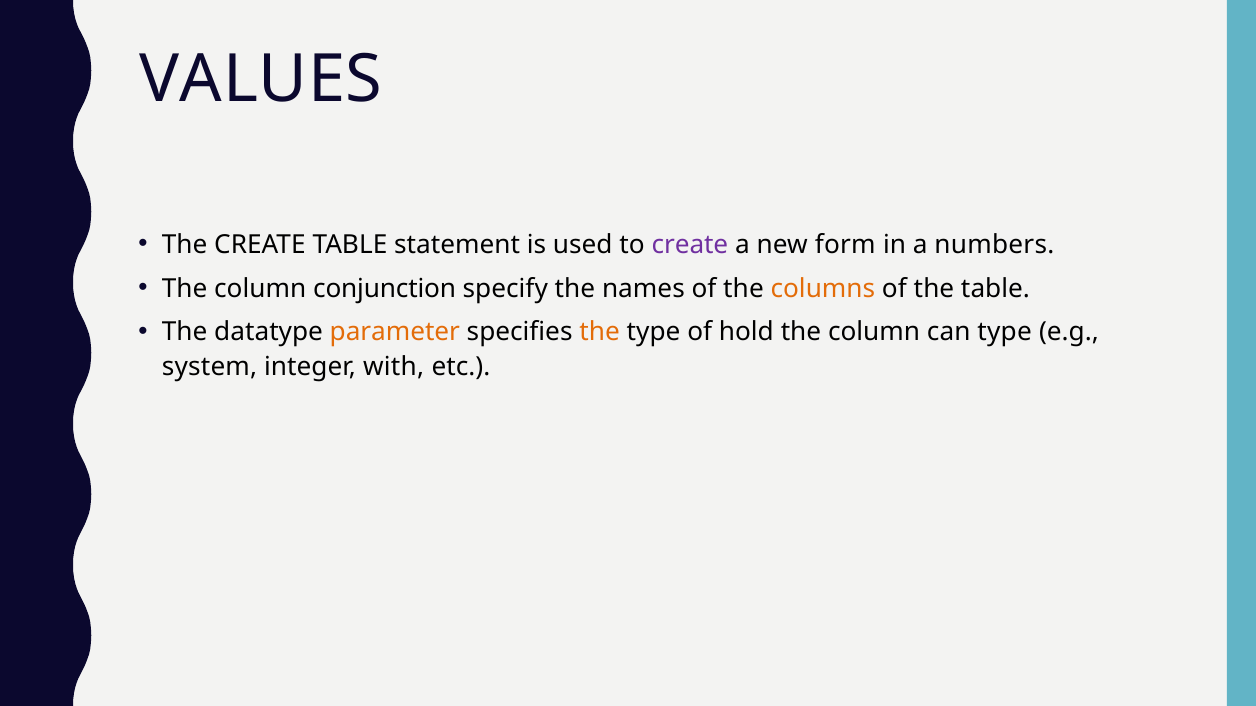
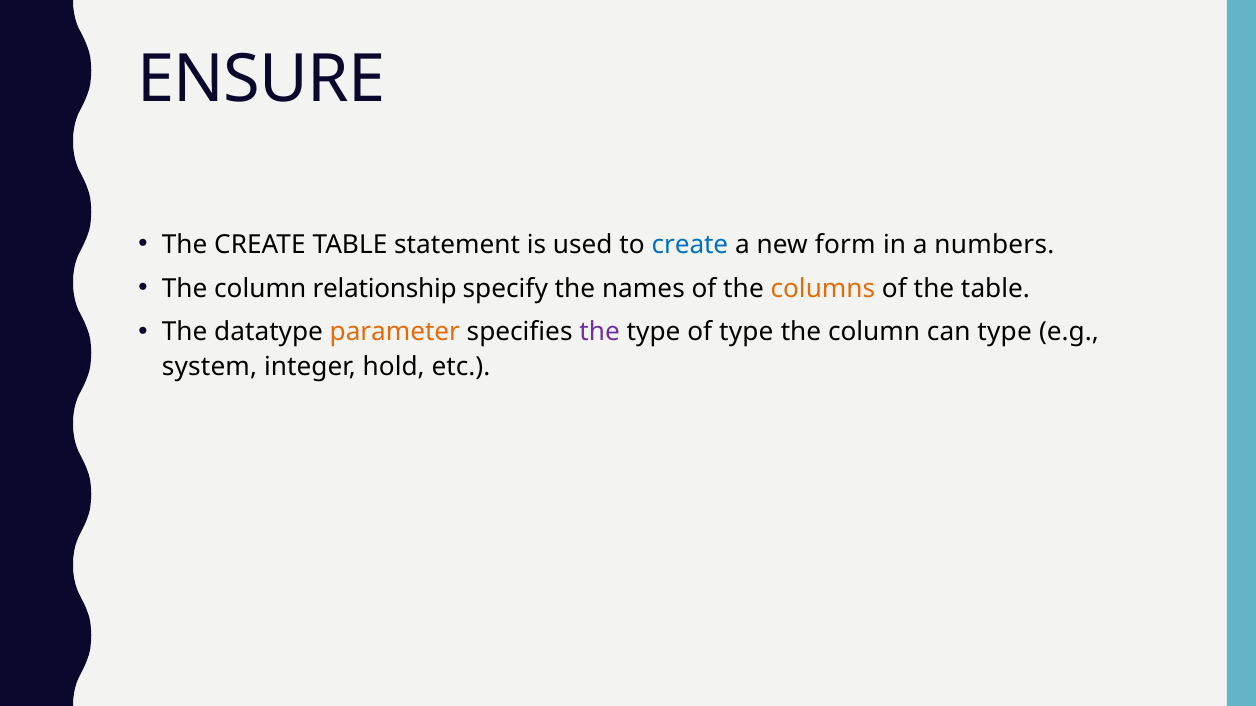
VALUES: VALUES -> ENSURE (262, 80)
create colour: purple -> blue (690, 245)
conjunction: conjunction -> relationship (385, 289)
the colour: orange -> purple (600, 332)
of hold: hold -> type (746, 332)
with: with -> hold (394, 367)
